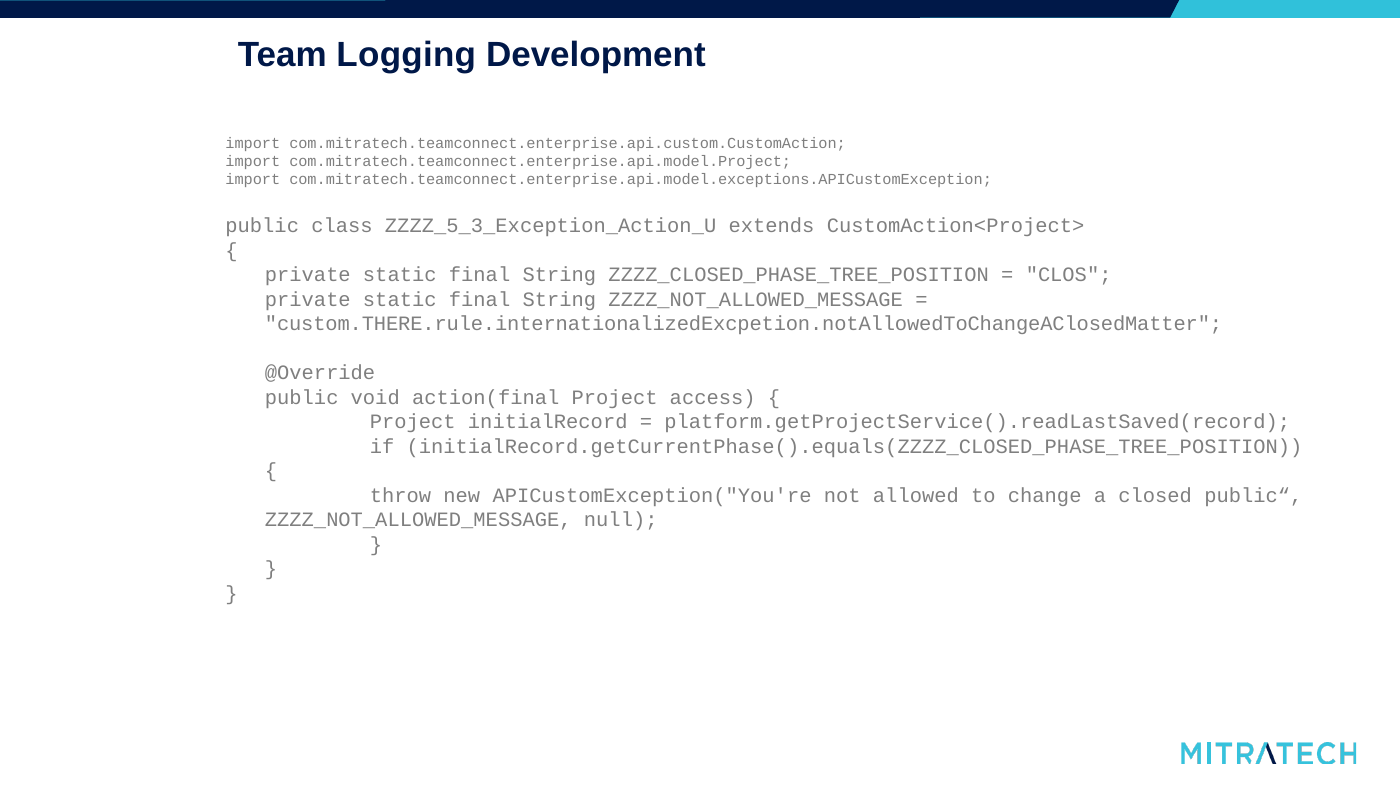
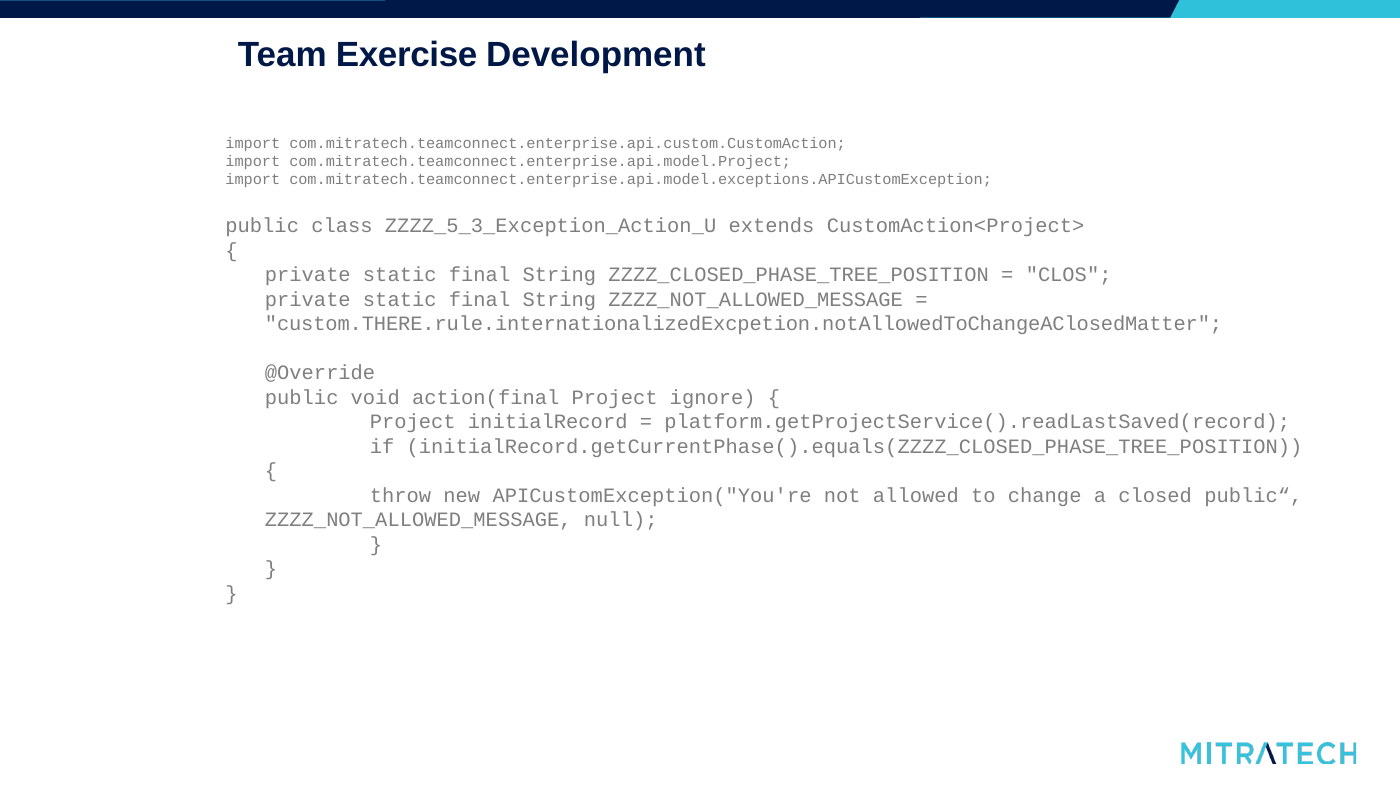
Logging: Logging -> Exercise (407, 55)
access: access -> ignore (713, 398)
